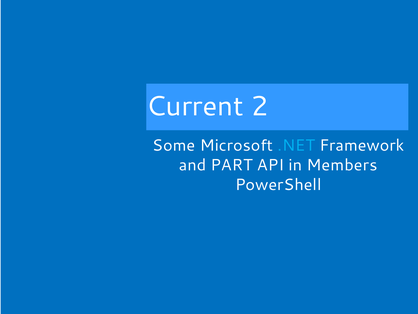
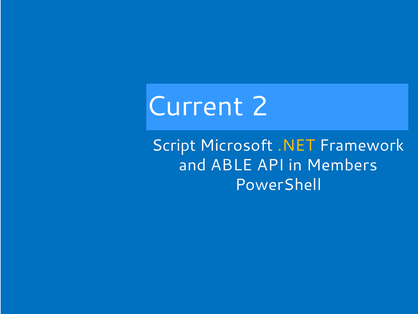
Some: Some -> Script (174, 145)
.NET colour: light blue -> yellow (296, 145)
PART: PART -> ABLE (231, 165)
